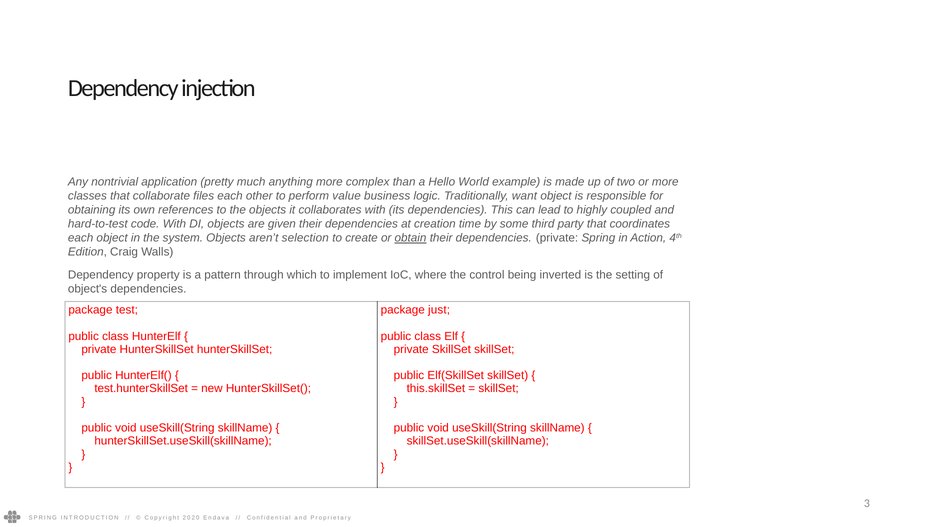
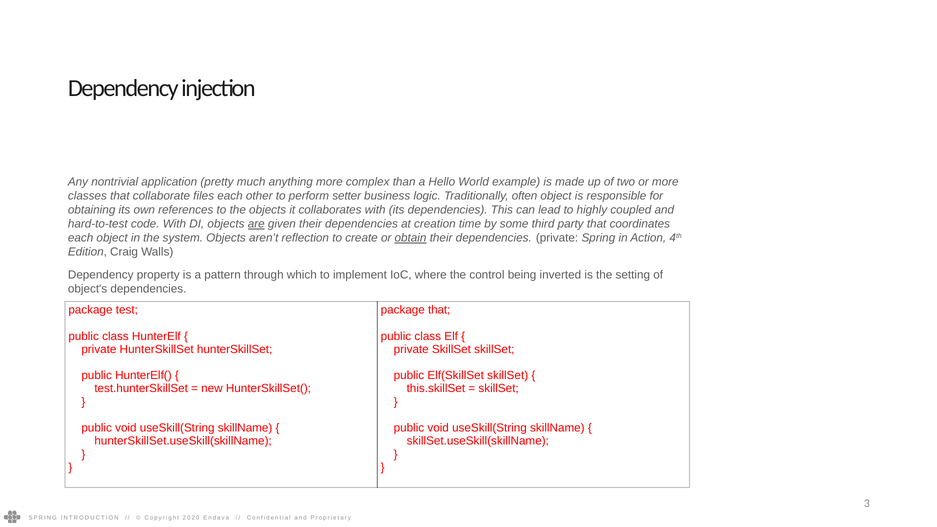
value: value -> setter (347, 196)
want: want -> often (525, 196)
are underline: none -> present (256, 224)
selection: selection -> reflection (305, 238)
package just: just -> that (439, 310)
